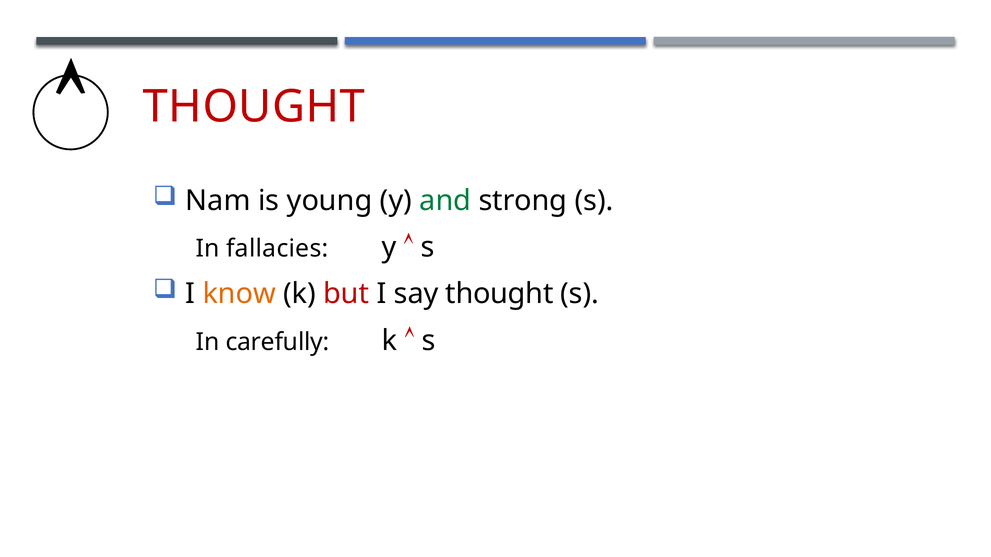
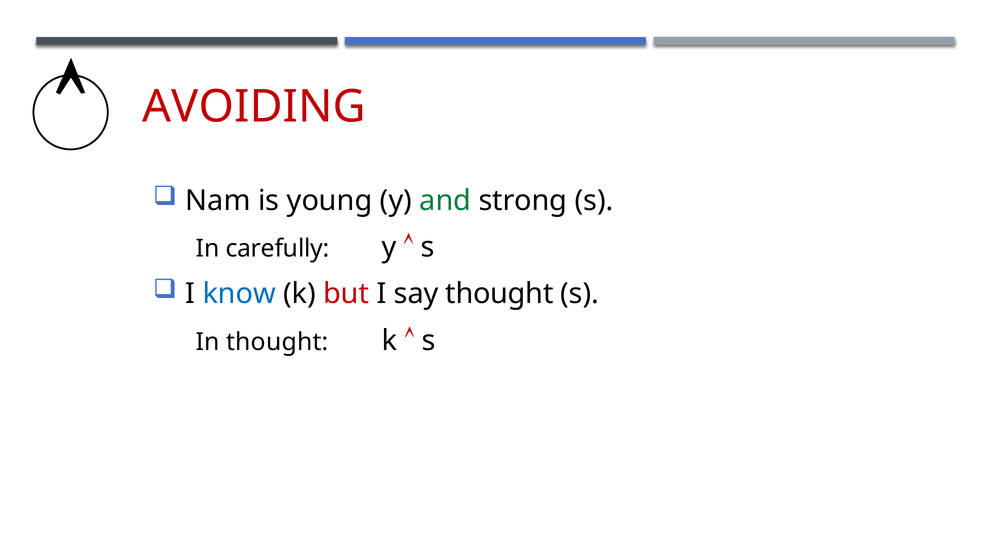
THOUGHT: THOUGHT -> AVOIDING (254, 107)
fallacies: fallacies -> carefully (278, 249)
know colour: orange -> blue (239, 294)
In carefully: carefully -> thought (277, 342)
